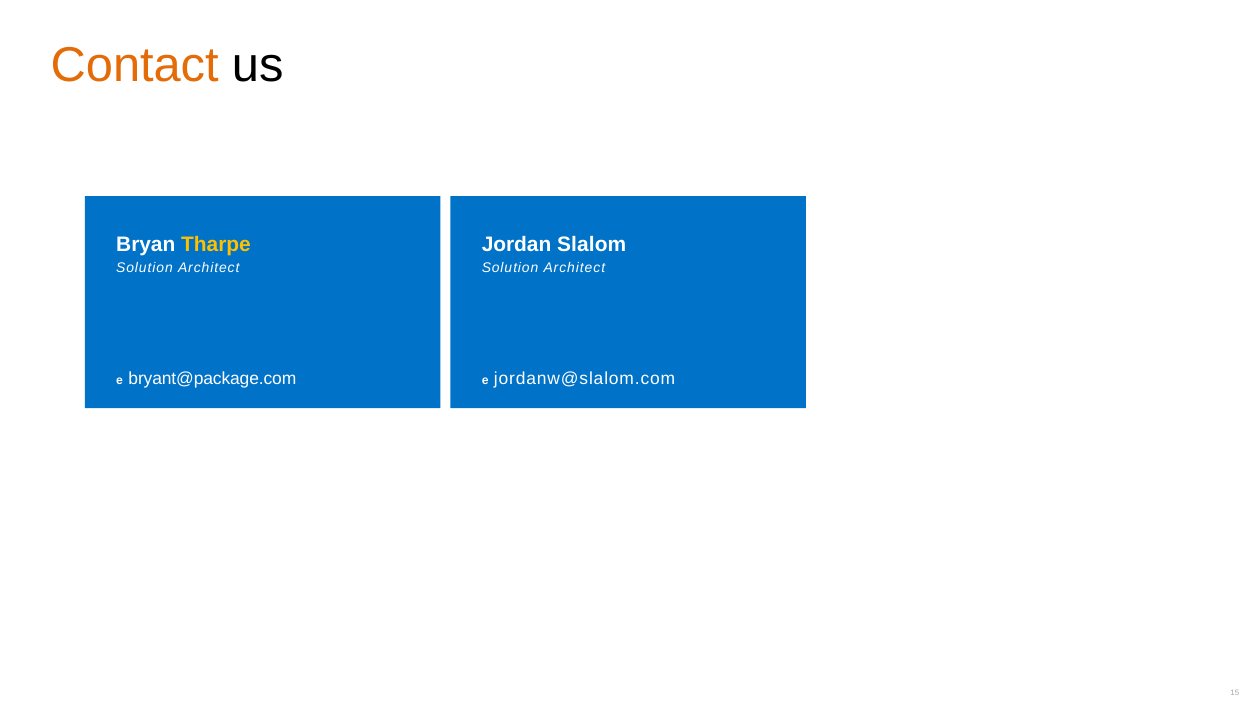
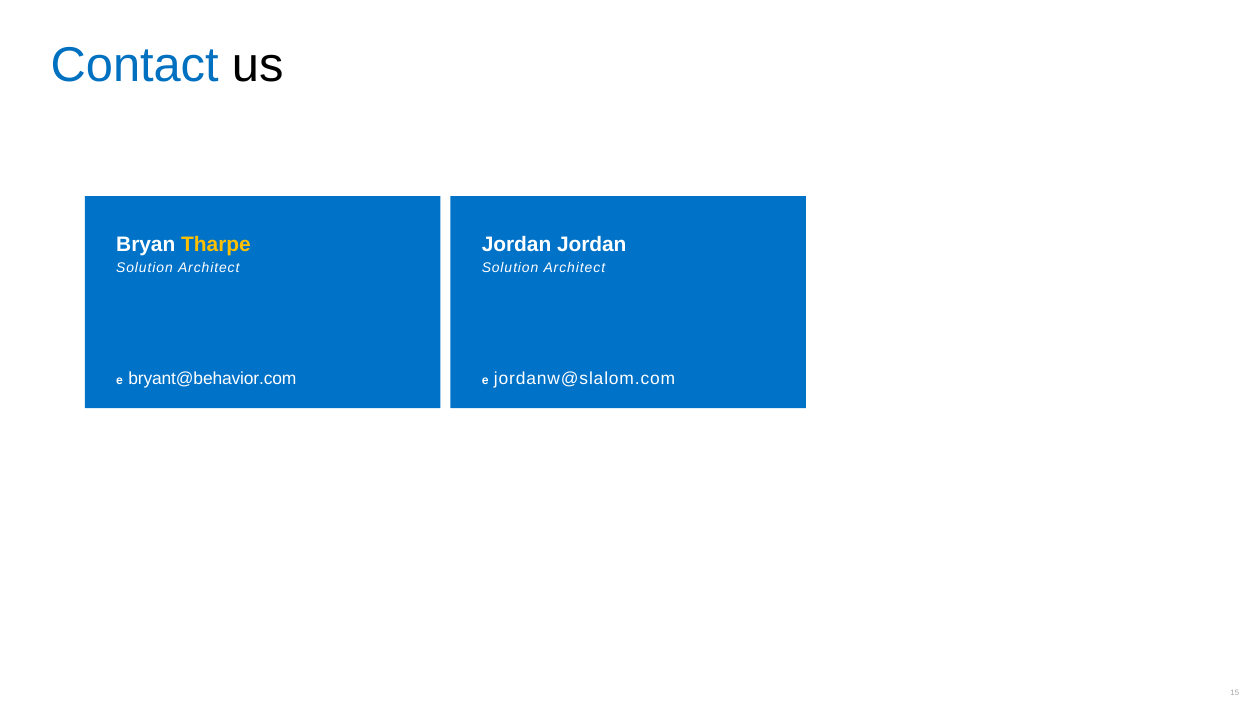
Contact colour: orange -> blue (135, 65)
Jordan Slalom: Slalom -> Jordan (592, 244)
bryant@package.com: bryant@package.com -> bryant@behavior.com (212, 378)
